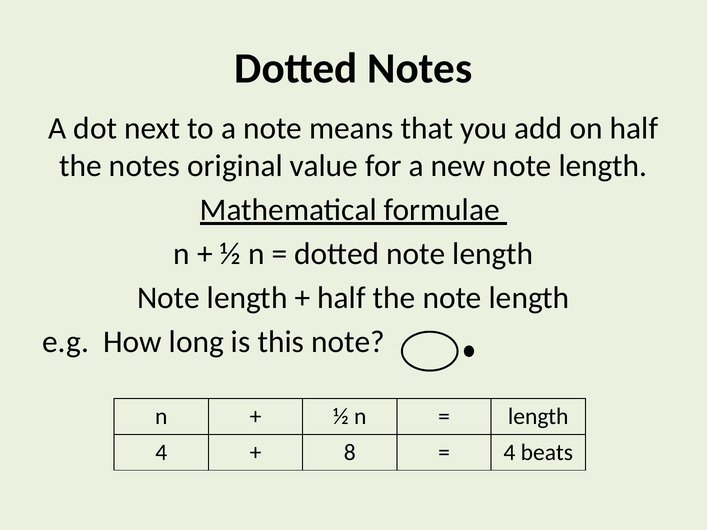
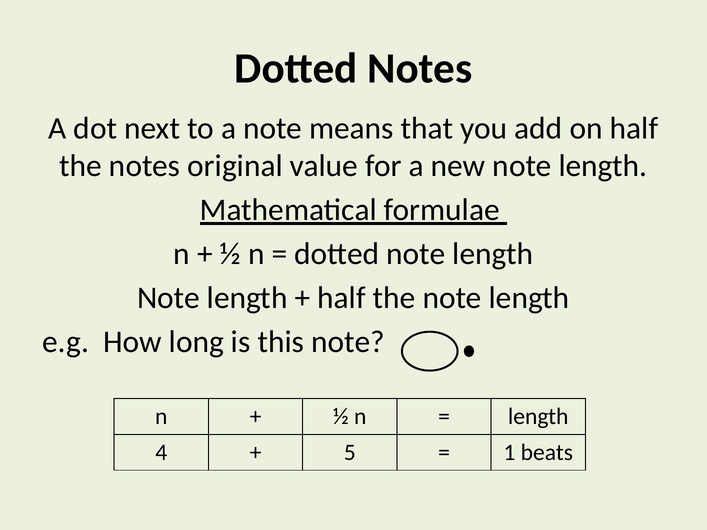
8: 8 -> 5 (350, 453)
4: 4 -> 1 (509, 453)
